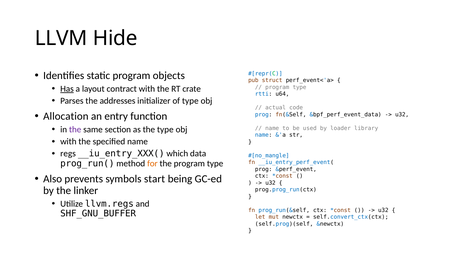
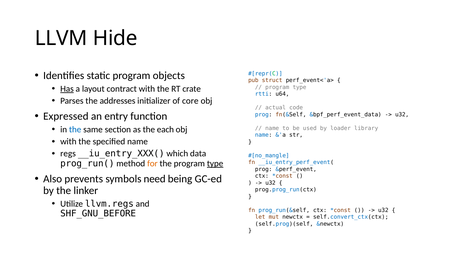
of type: type -> core (190, 101)
Allocation: Allocation -> Expressed (66, 116)
the colour: purple -> blue (75, 129)
the type: type -> each (165, 129)
type underline: none -> present (215, 163)
start: start -> need (155, 179)
SHF_GNU_BUFFER: SHF_GNU_BUFFER -> SHF_GNU_BEFORE (98, 213)
